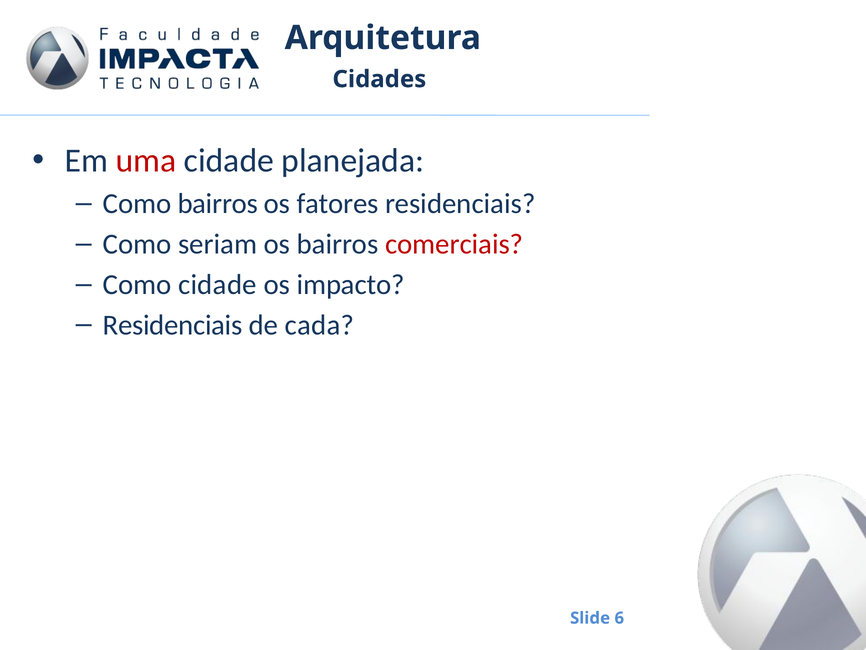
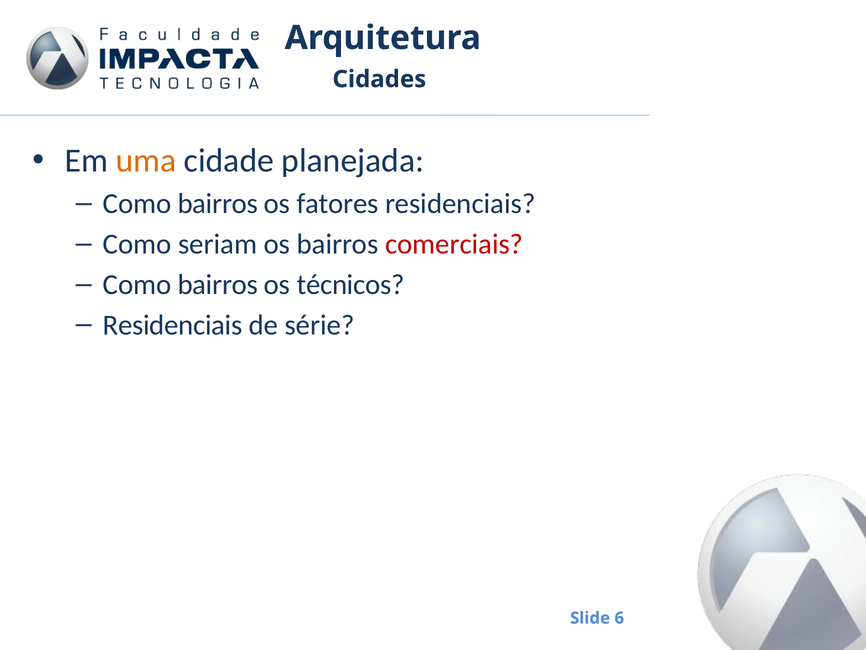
uma colour: red -> orange (146, 161)
cidade: cidade -> bairros (218, 284)
impacto: impacto -> técnicos (351, 284)
cada: cada -> série (320, 325)
